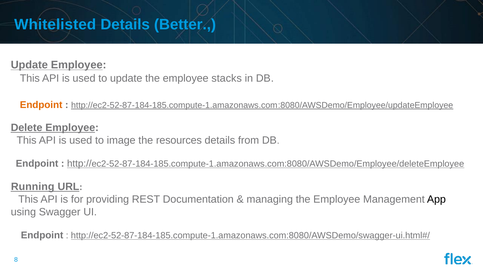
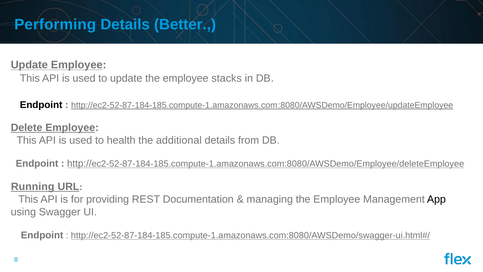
Whitelisted: Whitelisted -> Performing (55, 24)
Endpoint colour: orange -> black (41, 105)
image: image -> health (121, 140)
resources: resources -> additional (179, 140)
